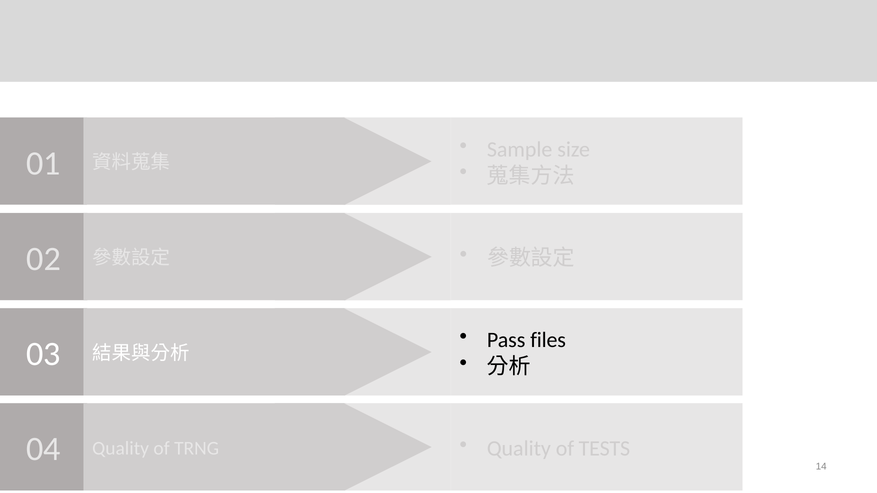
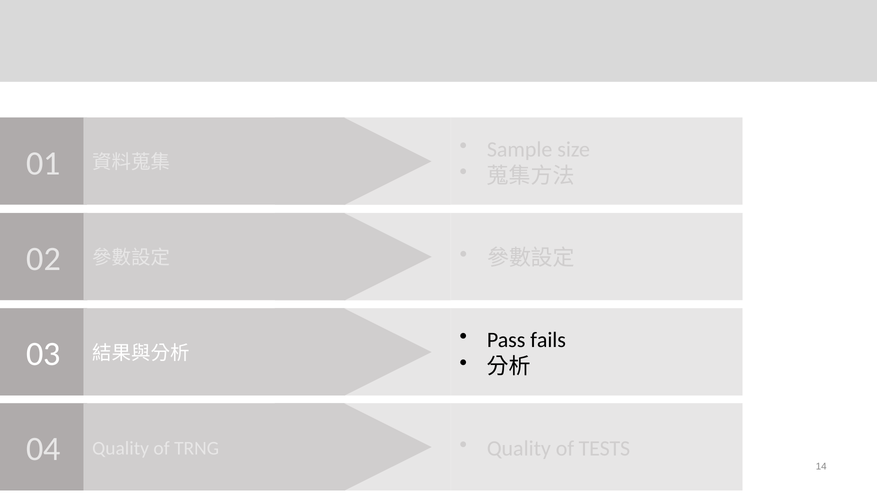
files: files -> fails (548, 340)
